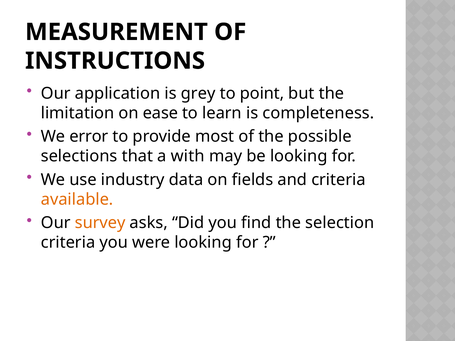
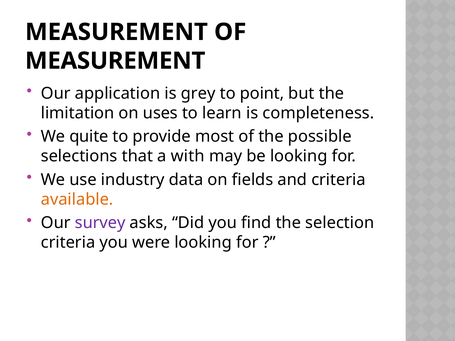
INSTRUCTIONS: INSTRUCTIONS -> MEASUREMENT (115, 61)
ease: ease -> uses (160, 113)
error: error -> quite (89, 137)
survey colour: orange -> purple (100, 223)
